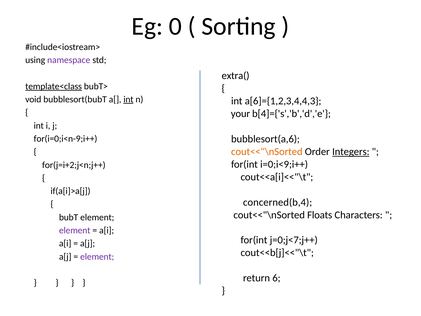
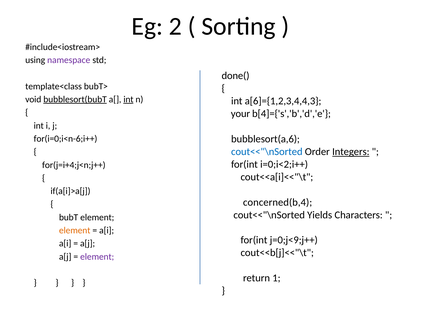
0: 0 -> 2 (175, 26)
extra(: extra( -> done( (236, 76)
template<class underline: present -> none (54, 86)
bubblesort(bubT underline: none -> present (75, 99)
for(i=0;i<n-9;i++: for(i=0;i<n-9;i++ -> for(i=0;i<n-6;i++ (65, 139)
cout<<"\nSorted colour: orange -> blue (267, 152)
i=0;i<9;i++: i=0;i<9;i++ -> i=0;i<2;i++ (284, 164)
for(j=i+2;j<n;j++: for(j=i+2;j<n;j++ -> for(j=i+4;j<n;j++ (74, 165)
Floats: Floats -> Yields (320, 215)
element colour: purple -> orange (75, 230)
j=0;j<7;j++: j=0;j<7;j++ -> j=0;j<9;j++ (294, 240)
6: 6 -> 1 (276, 278)
